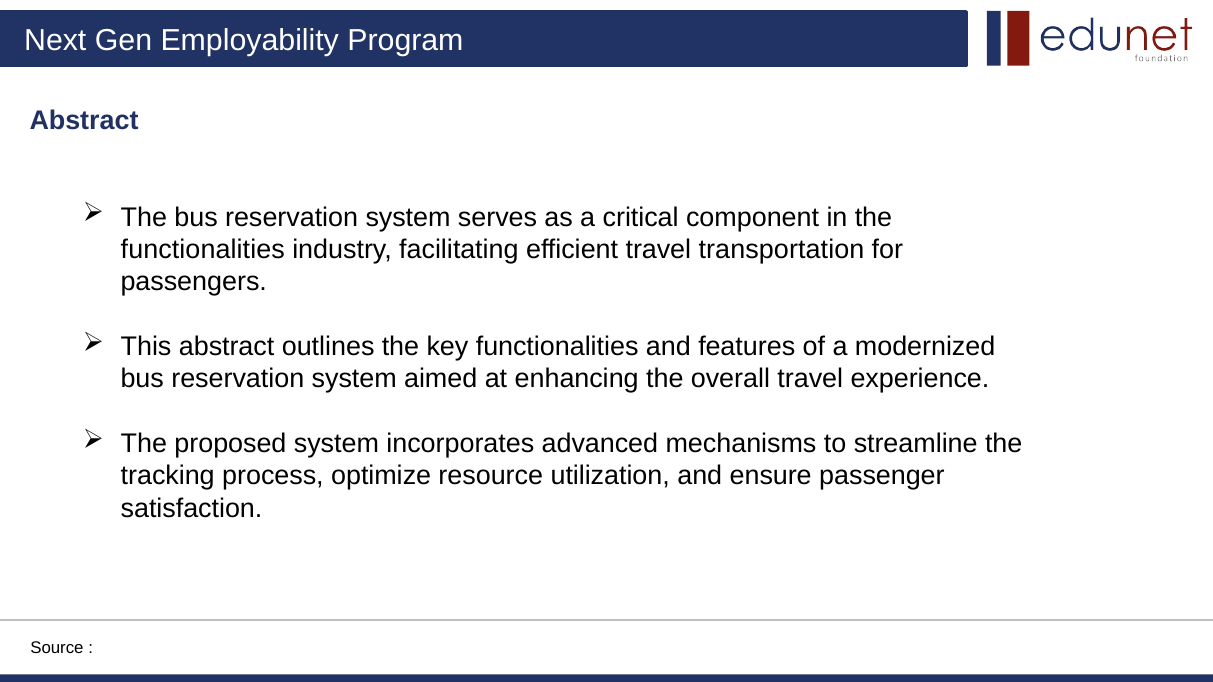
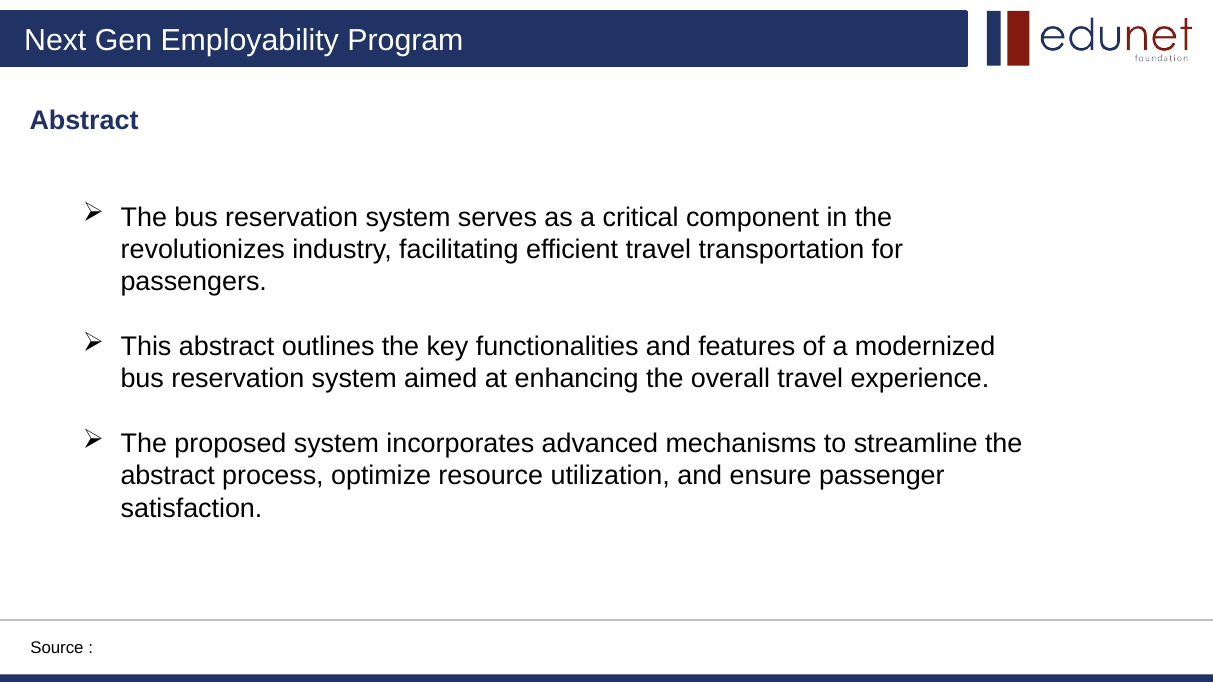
functionalities: functionalities -> revolutionizes (203, 250)
tracking: tracking -> abstract (168, 476)
